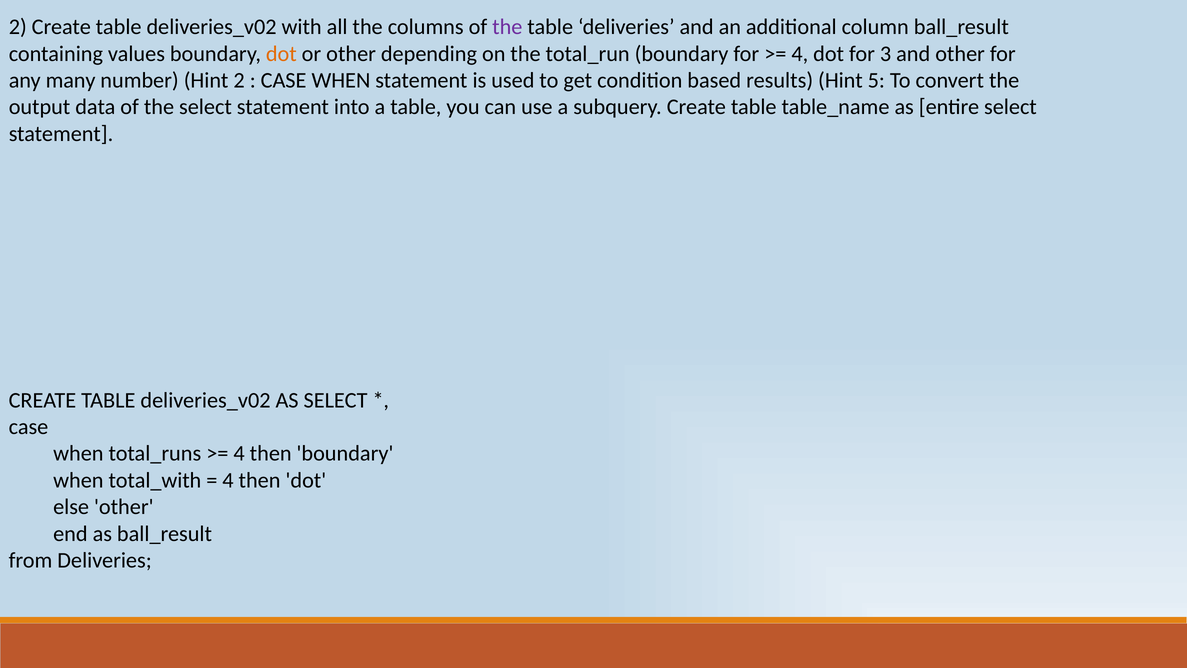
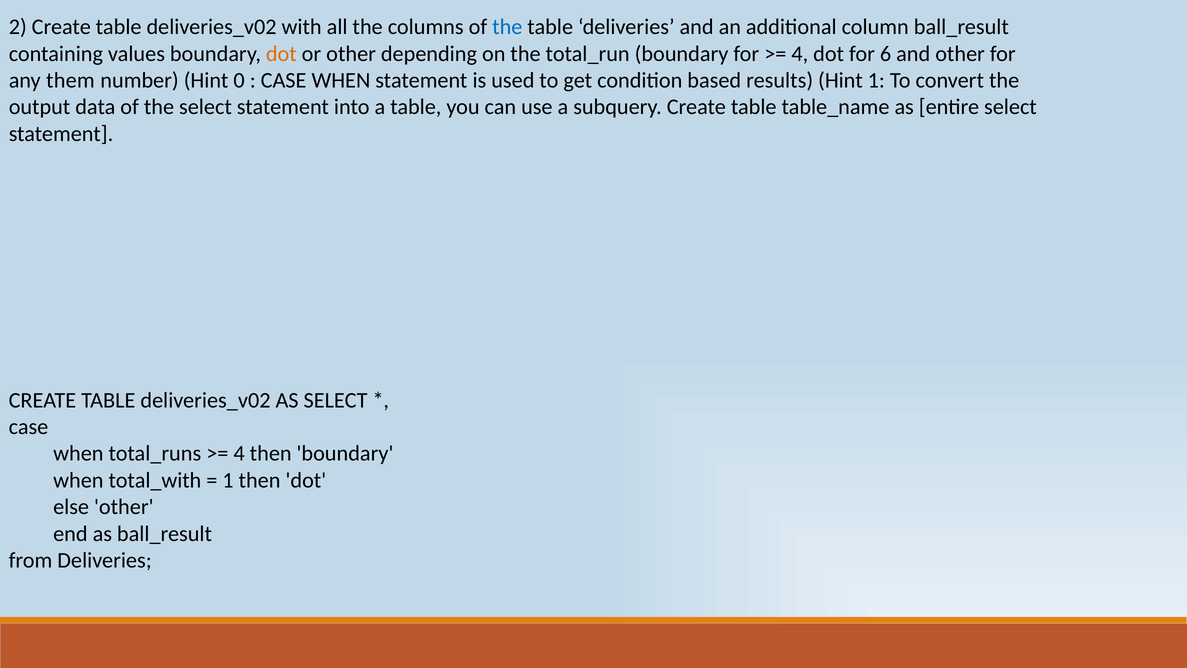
the colour: purple -> blue (507, 27)
3: 3 -> 6 (886, 54)
many: many -> them (70, 80)
Hint 2: 2 -> 0 (239, 80)
Hint 5: 5 -> 1 (876, 80)
4: 4 -> 1 (228, 480)
